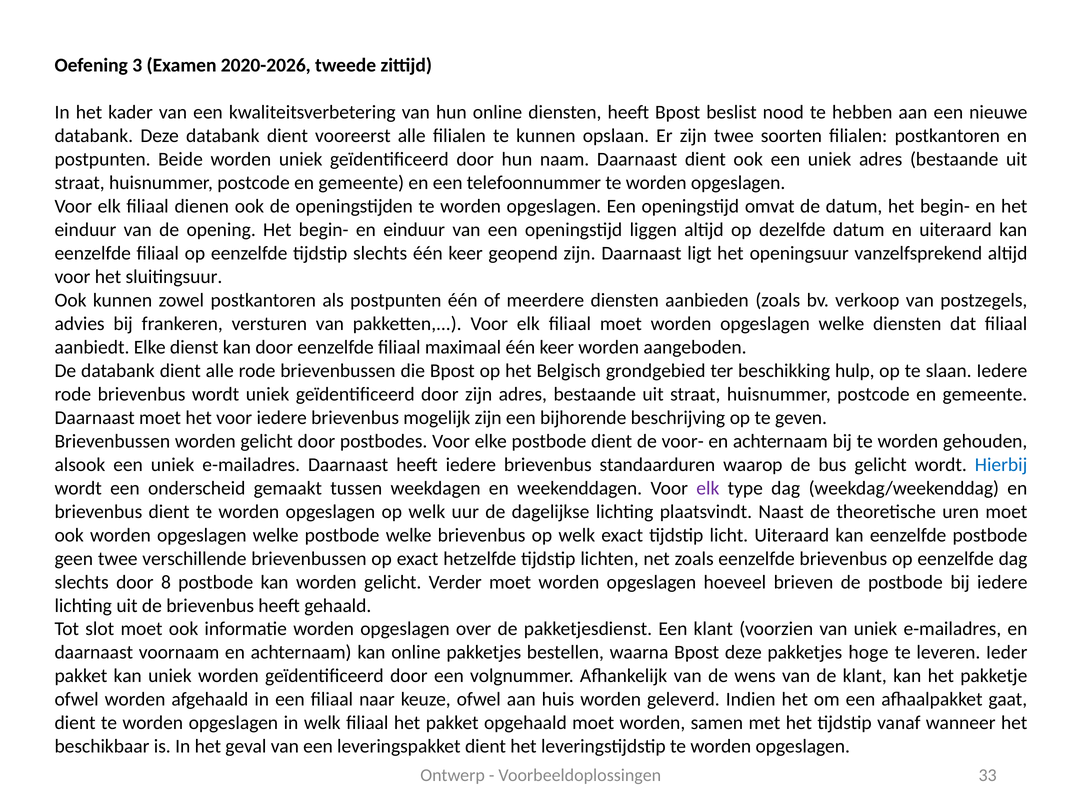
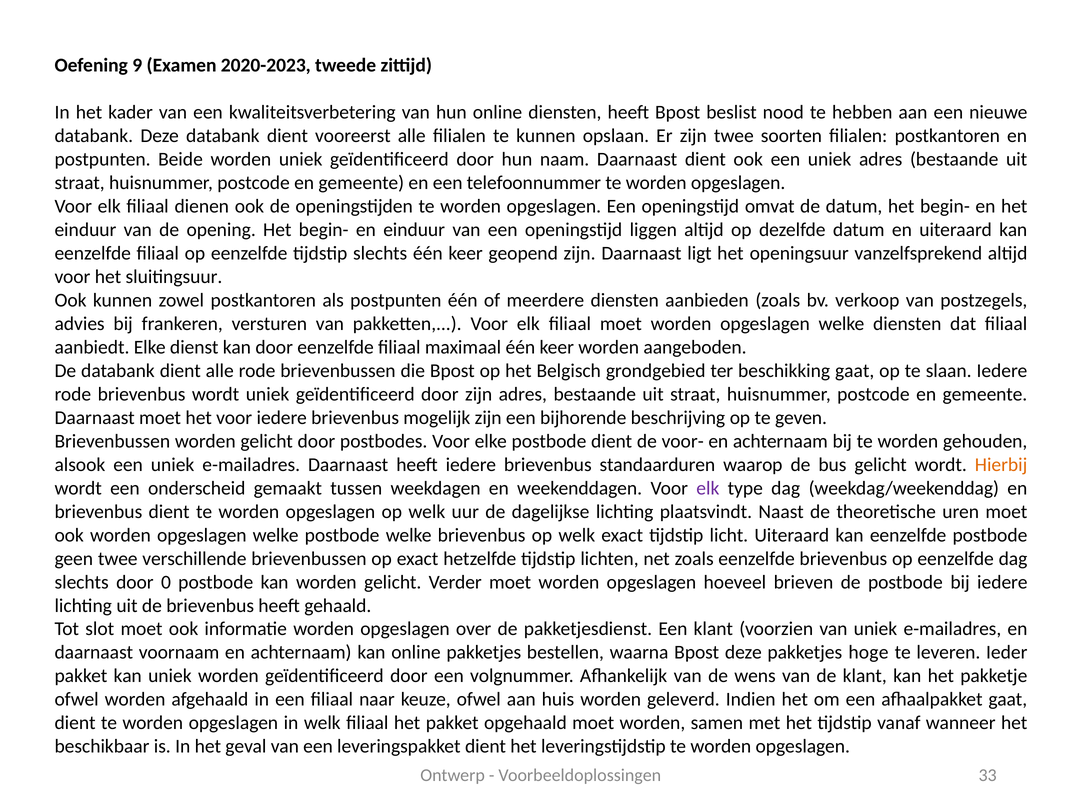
3: 3 -> 9 (137, 65)
2020-2026: 2020-2026 -> 2020-2023 (266, 65)
beschikking hulp: hulp -> gaat (855, 370)
Hierbij colour: blue -> orange (1001, 464)
8: 8 -> 0 (166, 582)
